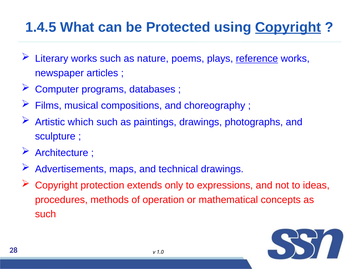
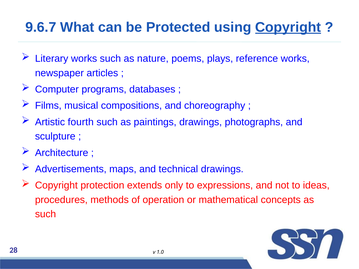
1.4.5: 1.4.5 -> 9.6.7 (41, 27)
reference underline: present -> none (257, 59)
which: which -> fourth (81, 122)
